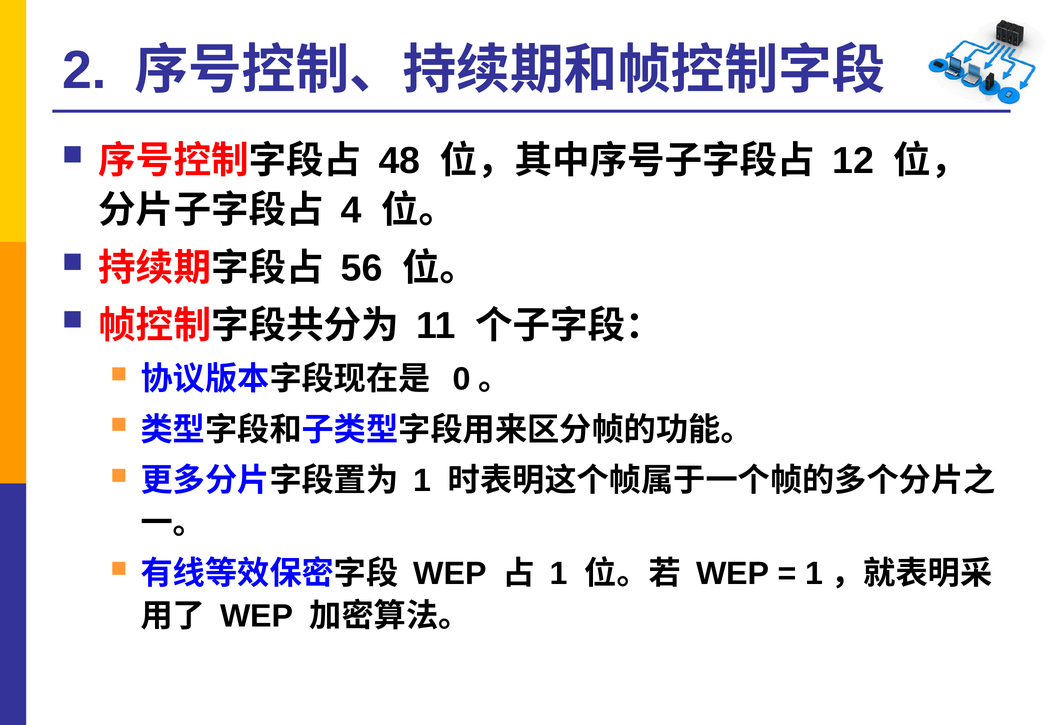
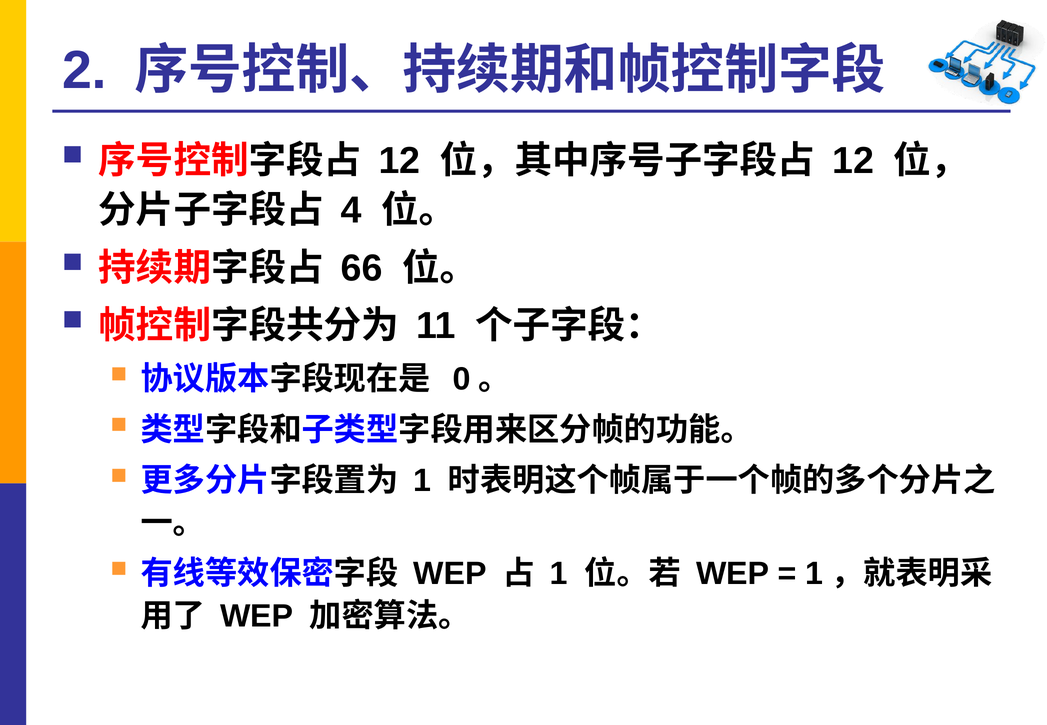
48: 48 -> 12 (399, 161)
56: 56 -> 66 (362, 268)
